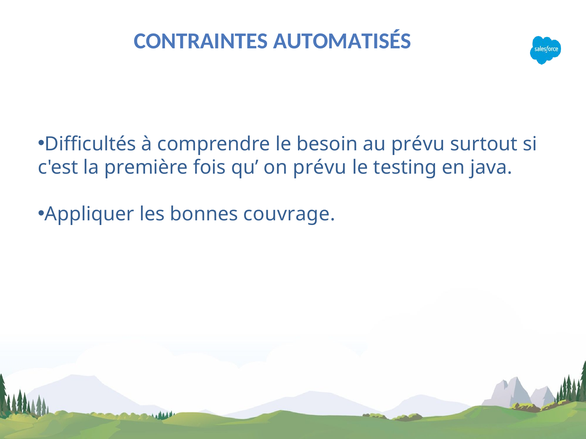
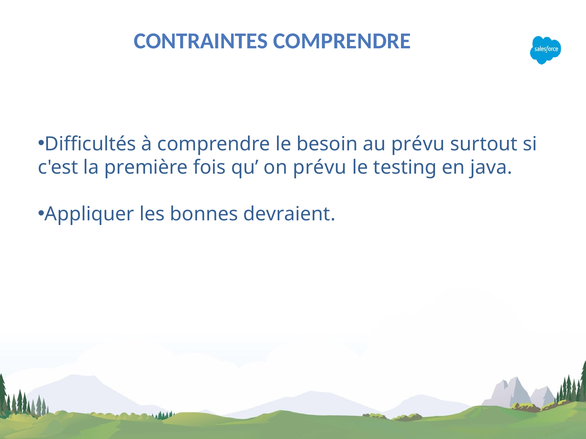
CONTRAINTES AUTOMATISÉS: AUTOMATISÉS -> COMPRENDRE (342, 41)
couvrage: couvrage -> devraient (289, 214)
